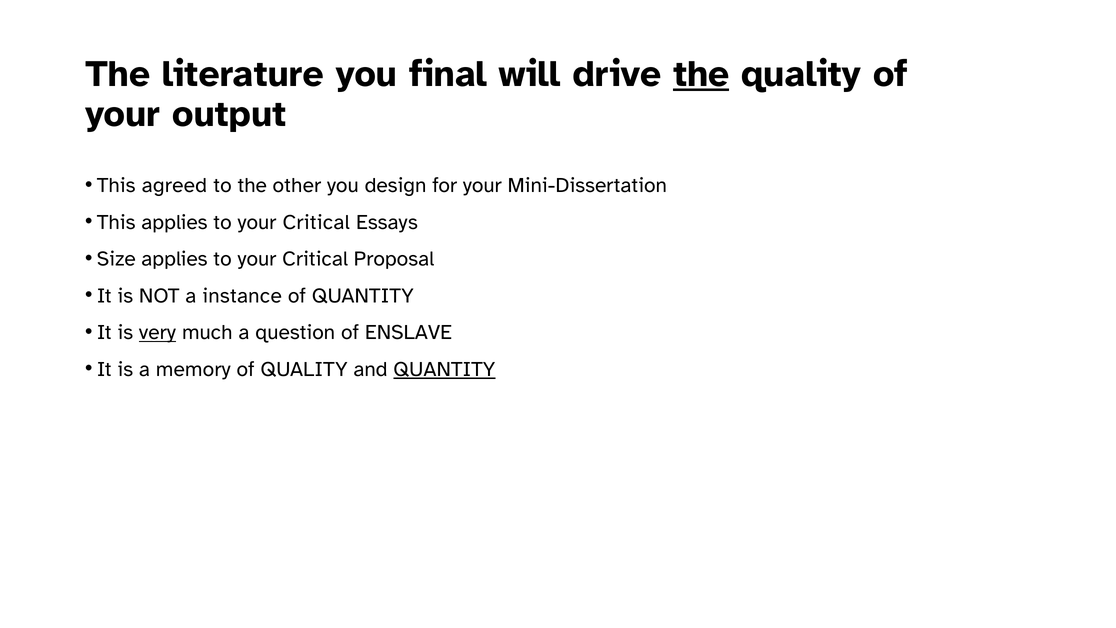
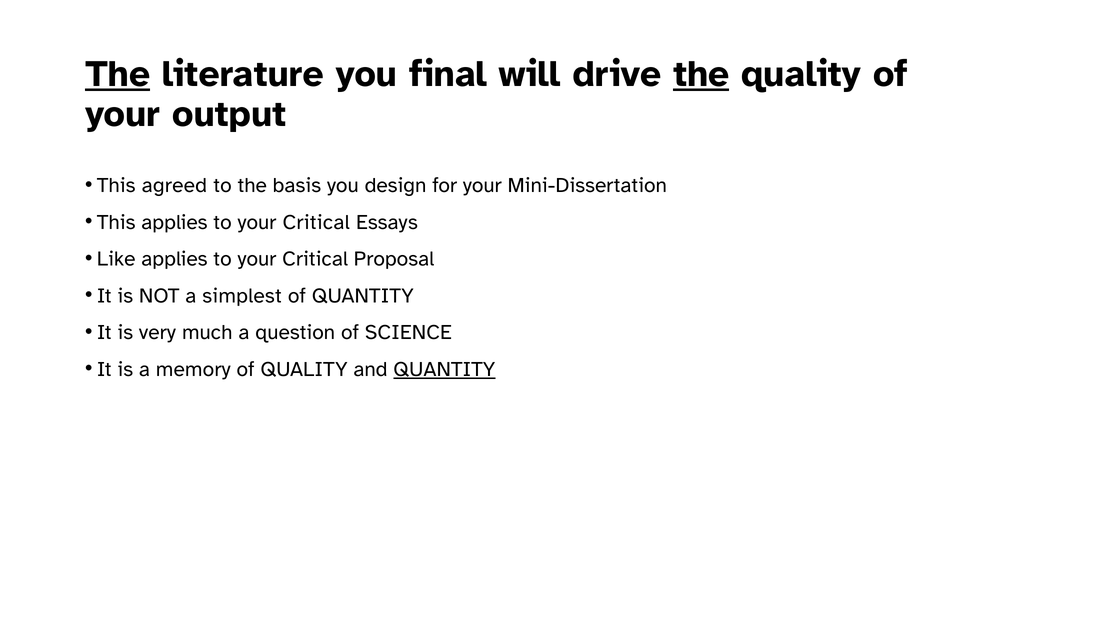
The underline: none -> present (118, 74)
other: other -> basis (297, 185)
Size: Size -> Like (116, 259)
instance: instance -> simplest (242, 296)
very underline: present -> none (157, 332)
ENSLAVE: ENSLAVE -> SCIENCE (408, 332)
